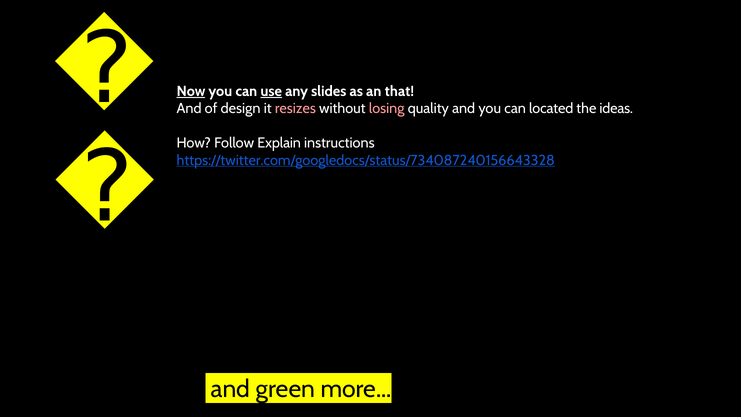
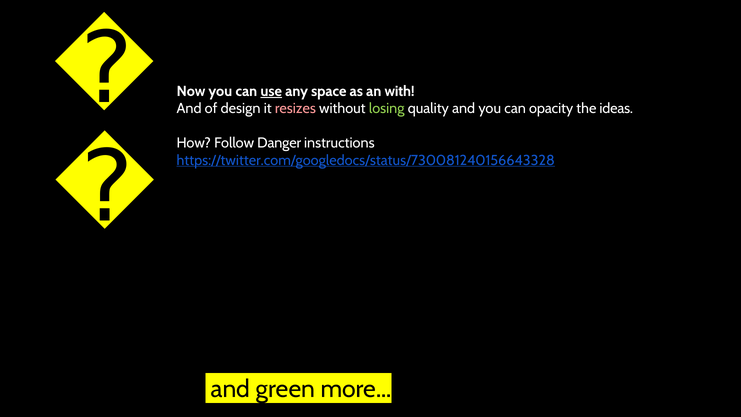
Now underline: present -> none (191, 91)
slides: slides -> space (329, 91)
that: that -> with (400, 91)
losing colour: pink -> light green (387, 108)
located: located -> opacity (551, 108)
Explain: Explain -> Danger (279, 143)
https://twitter.com/googledocs/status/734087240156643328: https://twitter.com/googledocs/status/734087240156643328 -> https://twitter.com/googledocs/status/730081240156643328 (366, 160)
